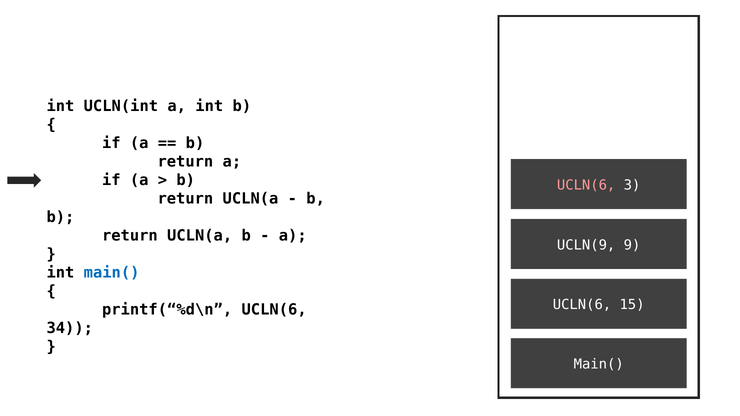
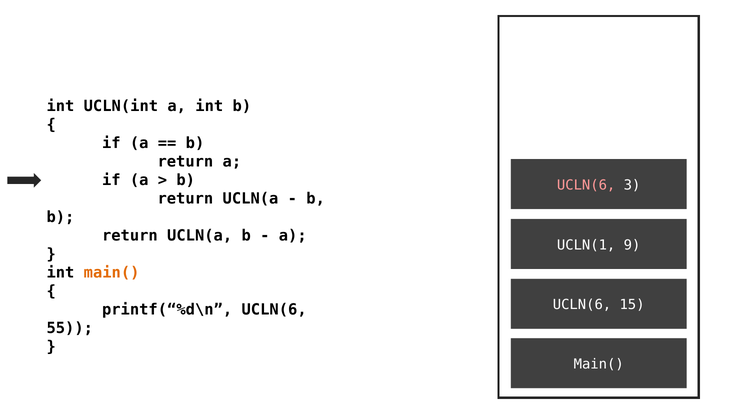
UCLN(9: UCLN(9 -> UCLN(1 (586, 245)
main( colour: blue -> orange (112, 273)
34: 34 -> 55 (70, 328)
